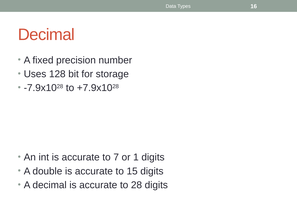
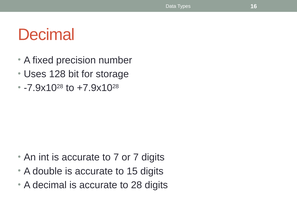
or 1: 1 -> 7 (136, 157)
